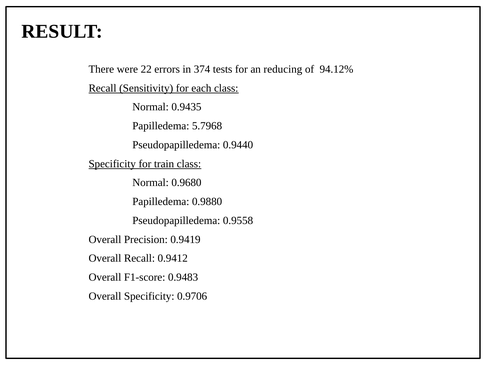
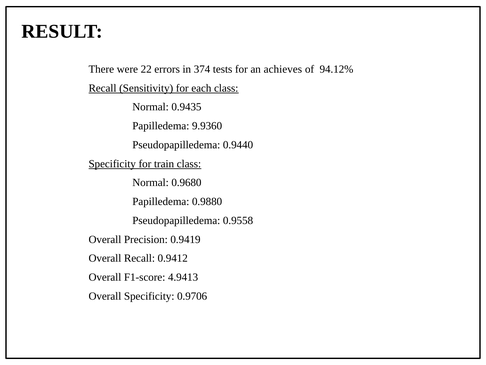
reducing: reducing -> achieves (283, 69)
5.7968: 5.7968 -> 9.9360 (207, 126)
0.9483: 0.9483 -> 4.9413 (183, 277)
